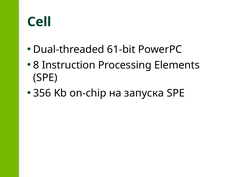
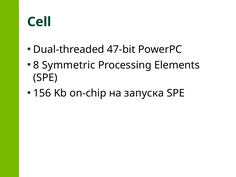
61-bit: 61-bit -> 47-bit (121, 50)
Instruction: Instruction -> Symmetric (69, 65)
356: 356 -> 156 (42, 93)
